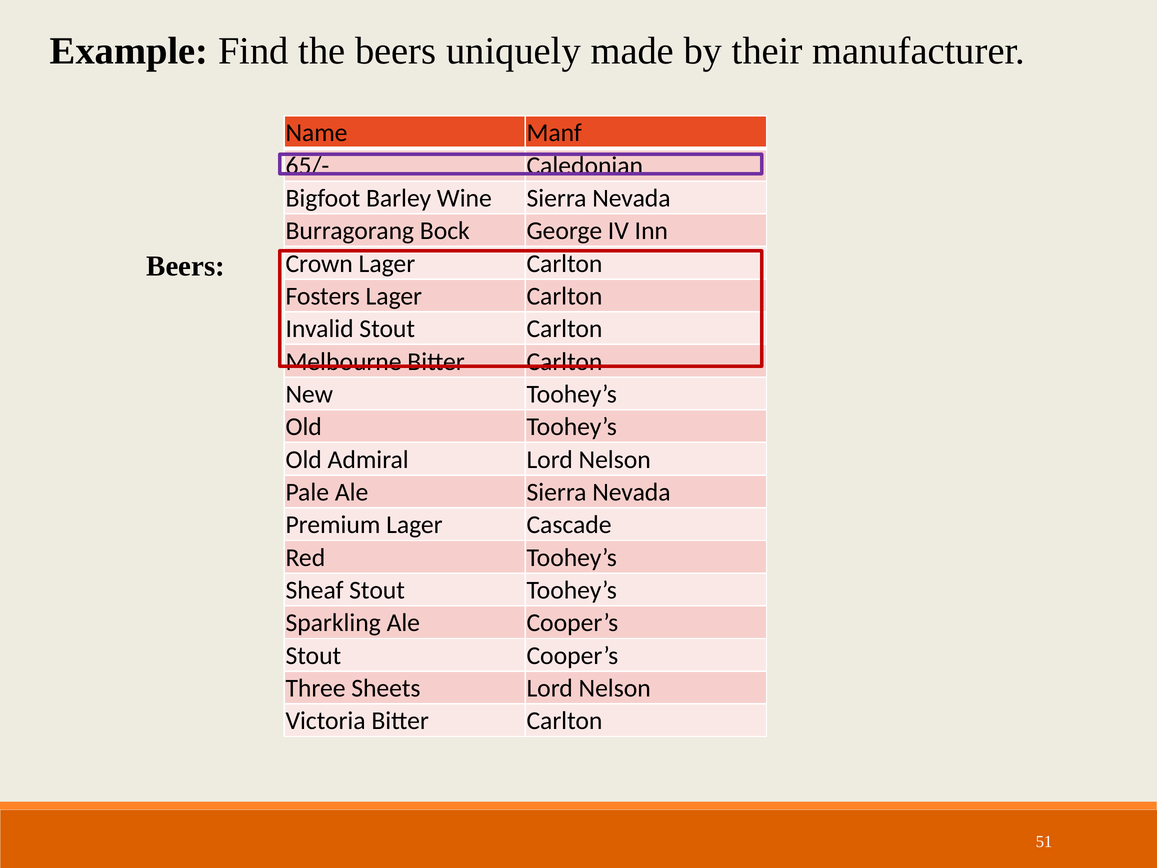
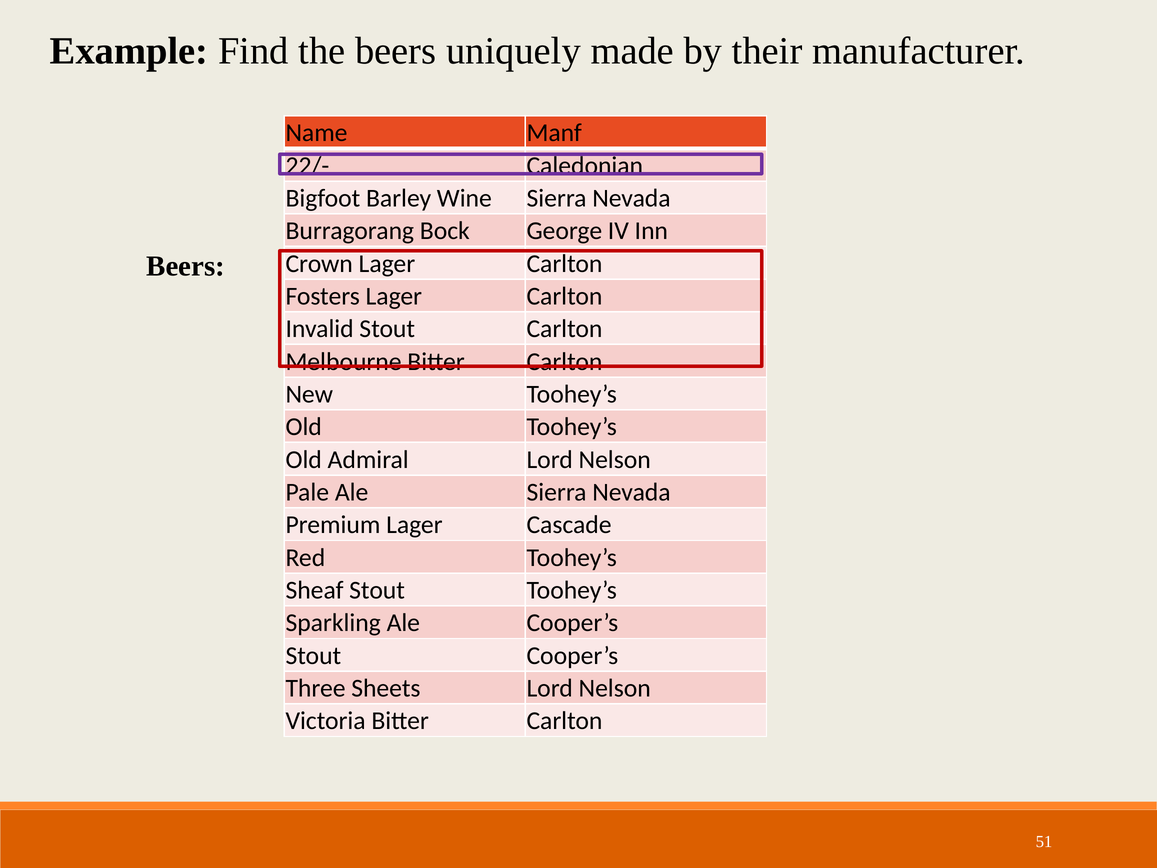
65/-: 65/- -> 22/- (307, 166)
